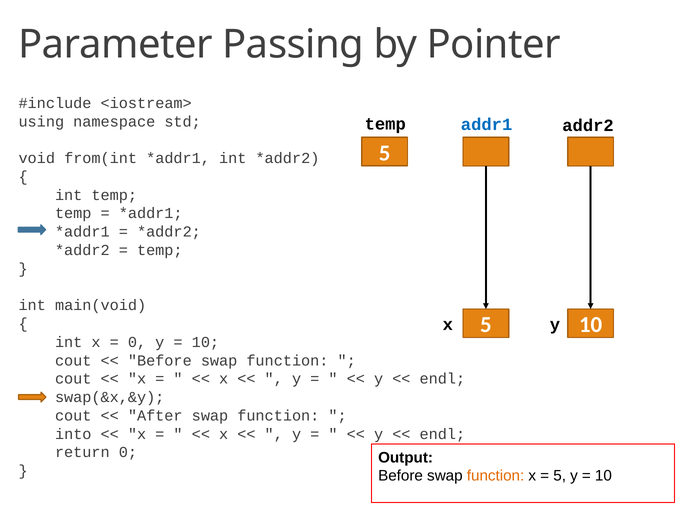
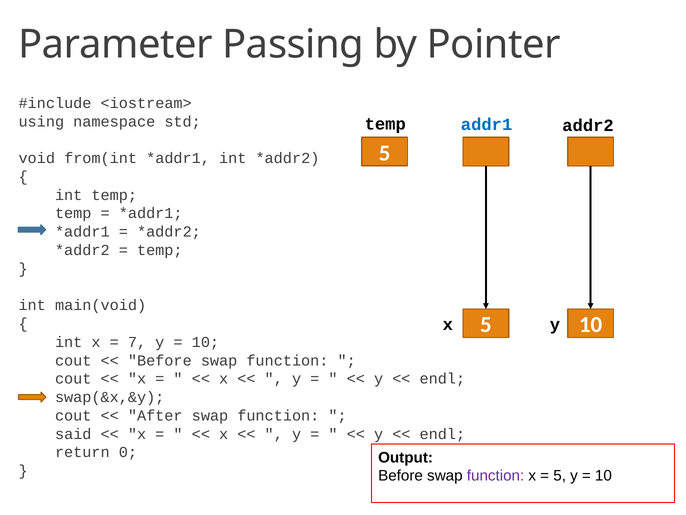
0: 0 -> 7 (137, 342)
into: into -> said (73, 434)
function colour: orange -> purple (496, 475)
